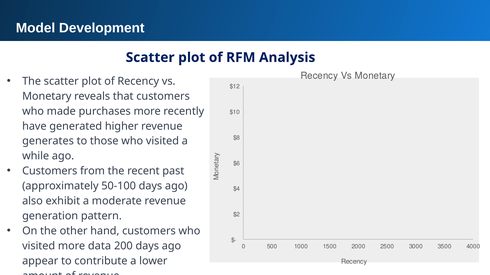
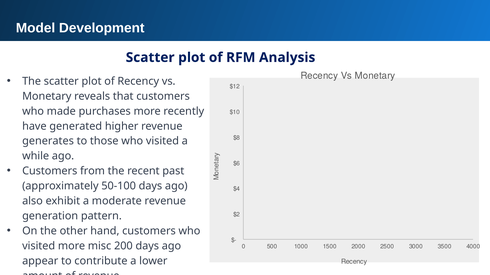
data: data -> misc (100, 246)
